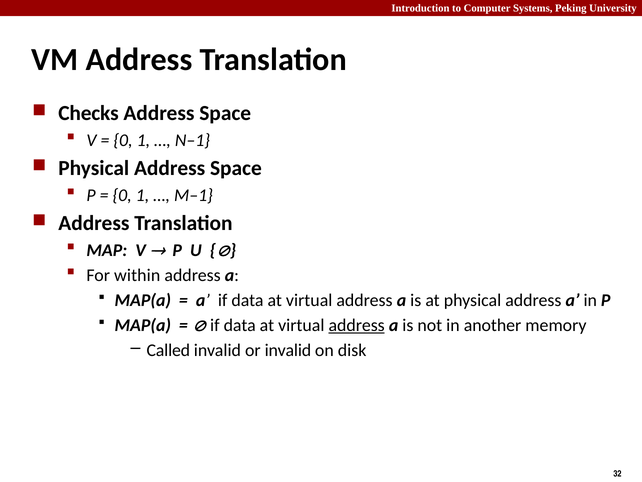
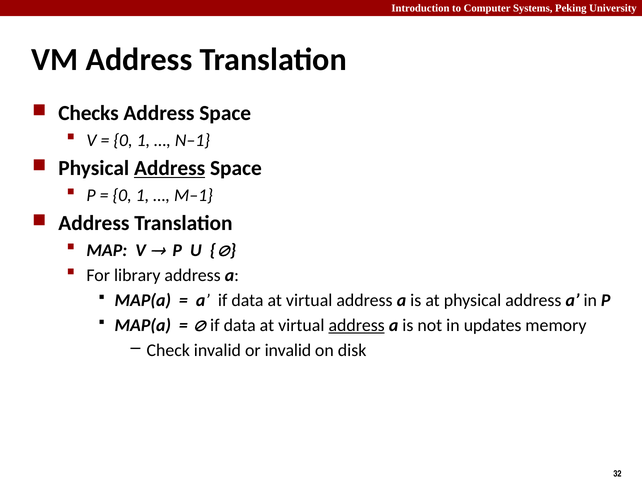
Address underline: none -> present (170, 168)
within: within -> library (137, 275)
another: another -> updates (493, 325)
Called: Called -> Check (168, 350)
